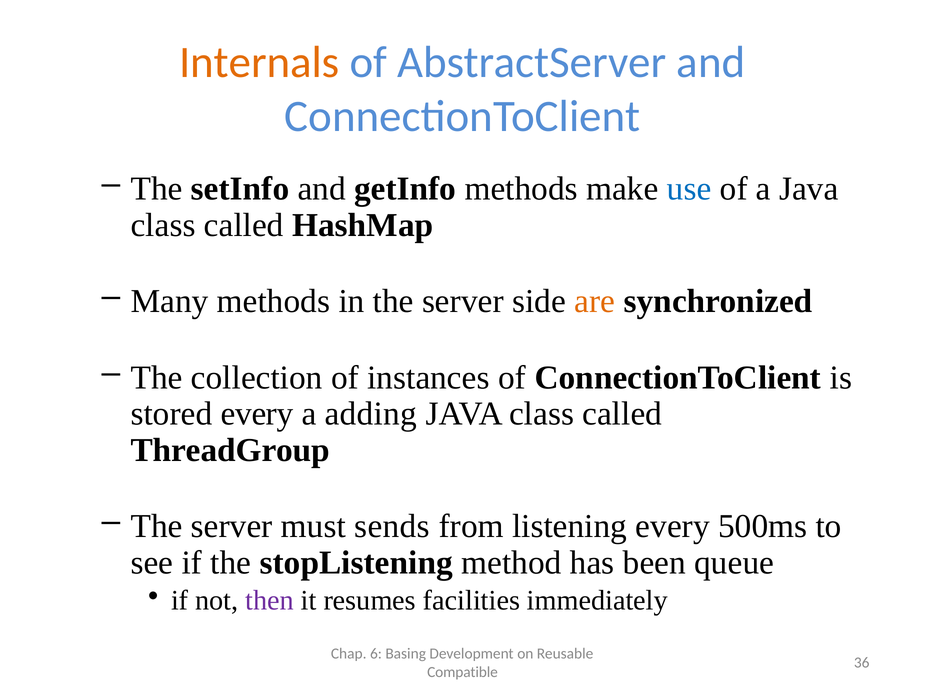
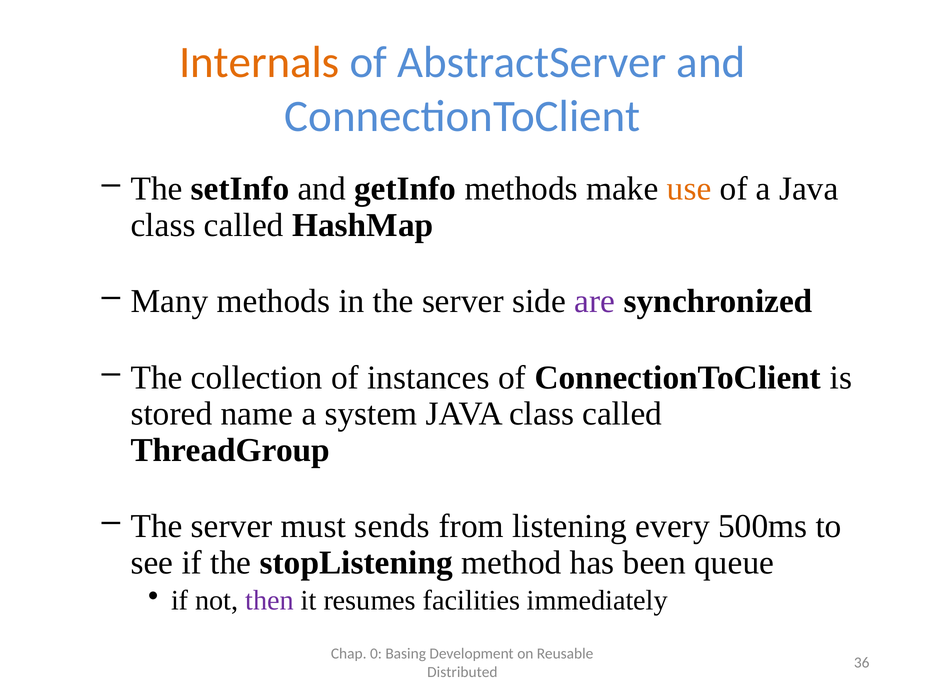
use colour: blue -> orange (689, 189)
are colour: orange -> purple (595, 301)
stored every: every -> name (257, 414)
adding: adding -> system (371, 414)
6: 6 -> 0 (376, 653)
Compatible: Compatible -> Distributed (462, 672)
